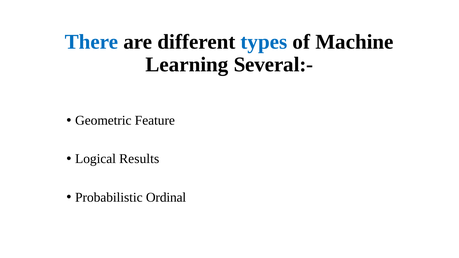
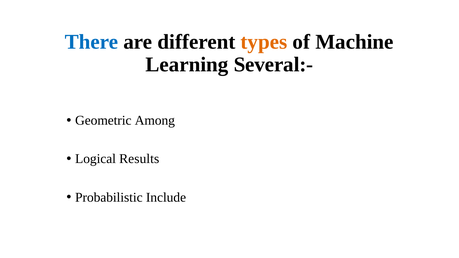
types colour: blue -> orange (264, 42)
Feature: Feature -> Among (155, 121)
Ordinal: Ordinal -> Include (166, 197)
